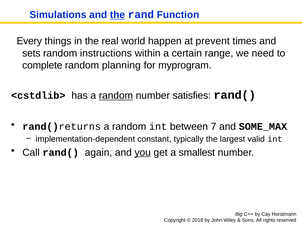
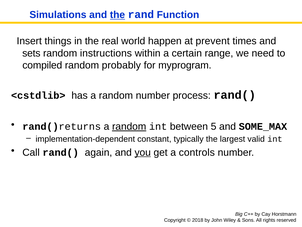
Every: Every -> Insert (29, 41)
complete: complete -> compiled (42, 65)
planning: planning -> probably (121, 65)
random underline: present -> none (116, 95)
satisfies: satisfies -> process (192, 95)
random underline: none -> present (129, 126)
7: 7 -> 5 (214, 126)
smallest: smallest -> controls (197, 152)
